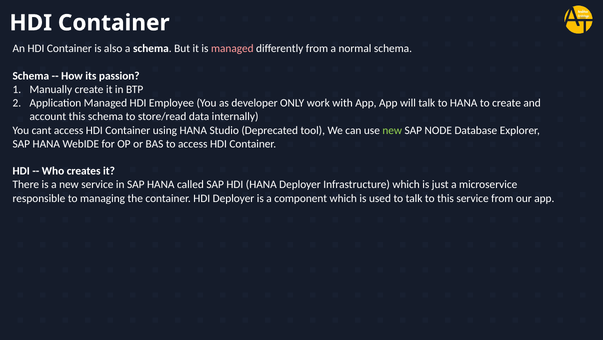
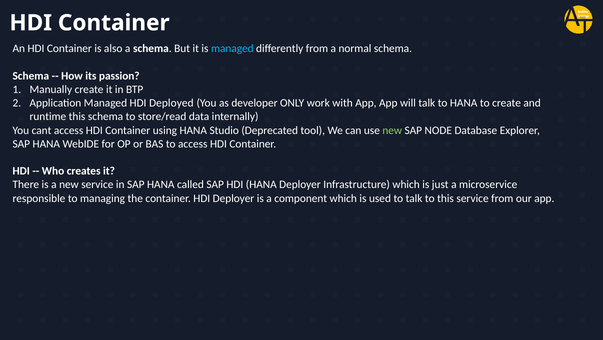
managed colour: pink -> light blue (232, 49)
Employee: Employee -> Deployed (171, 103)
account: account -> runtime (48, 116)
